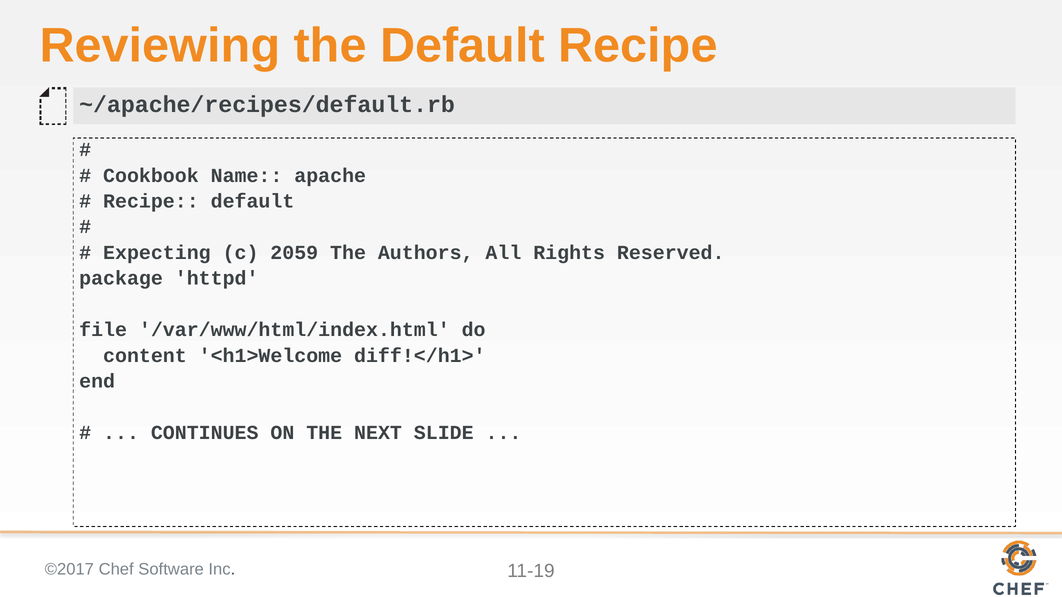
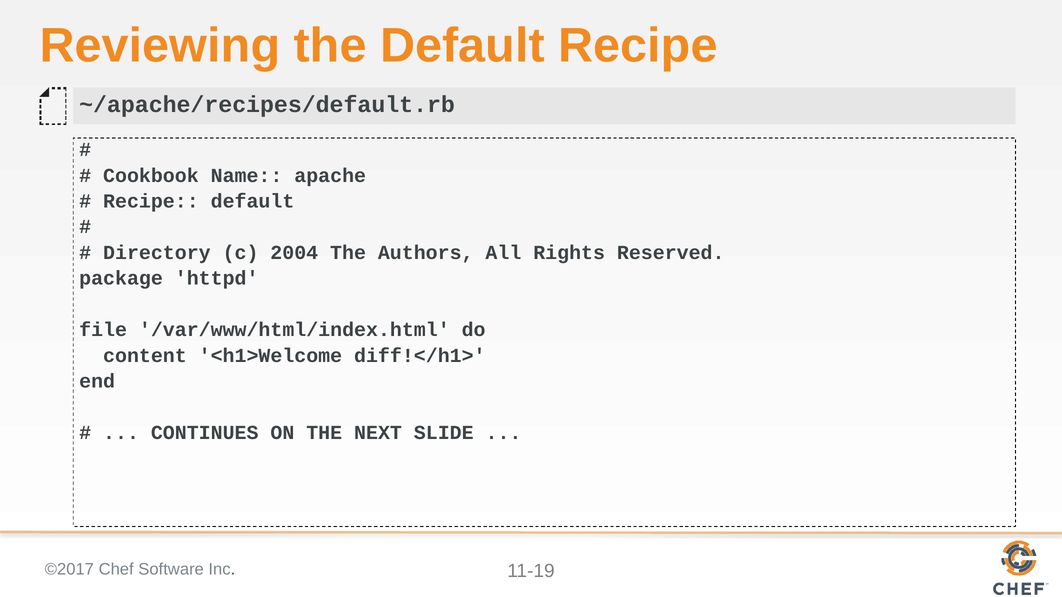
Expecting: Expecting -> Directory (157, 253)
2059: 2059 -> 2004 (294, 253)
